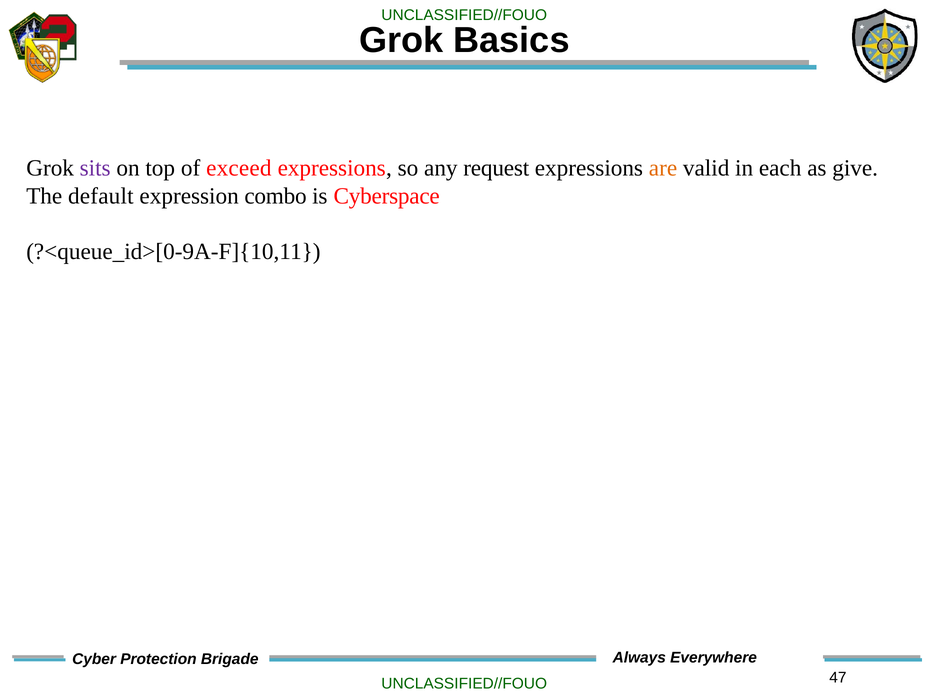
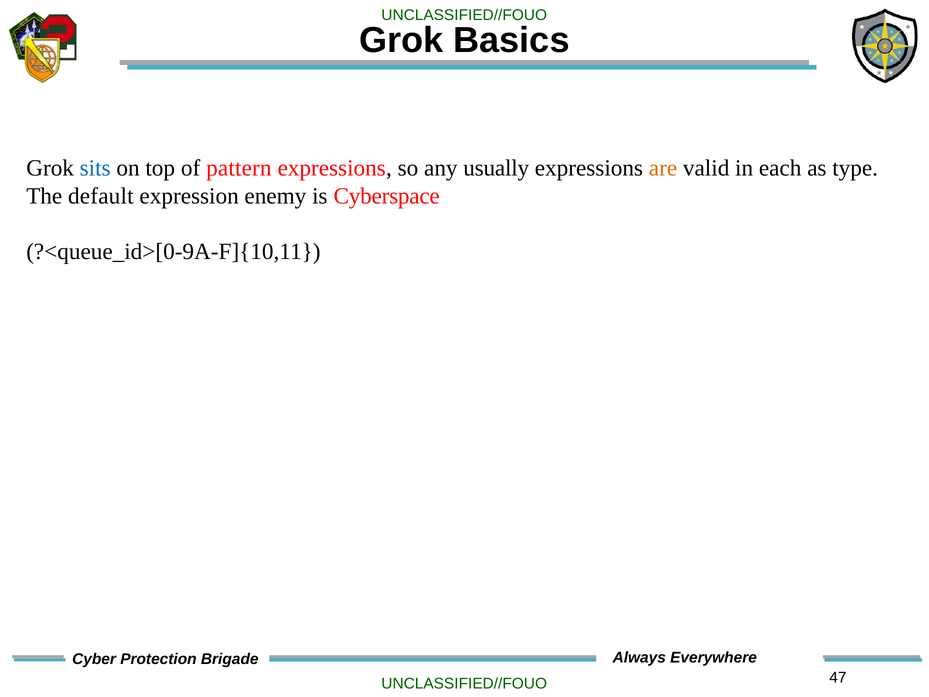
sits colour: purple -> blue (95, 168)
exceed: exceed -> pattern (239, 168)
request: request -> usually (496, 168)
give: give -> type (855, 168)
combo: combo -> enemy (275, 196)
